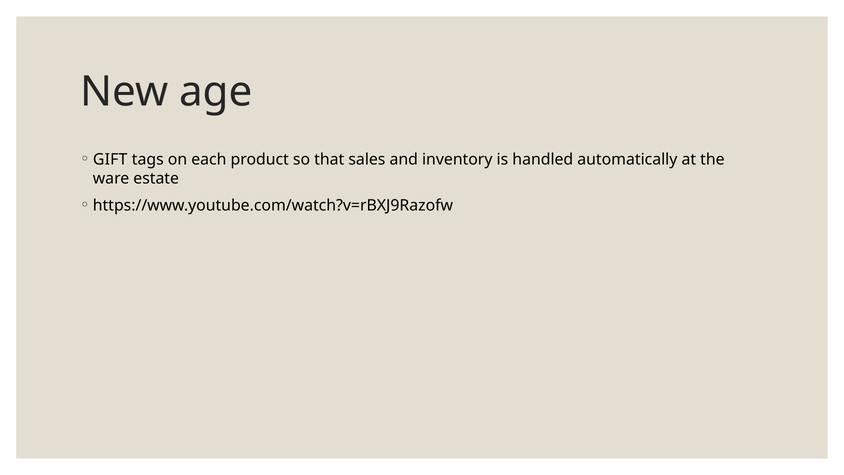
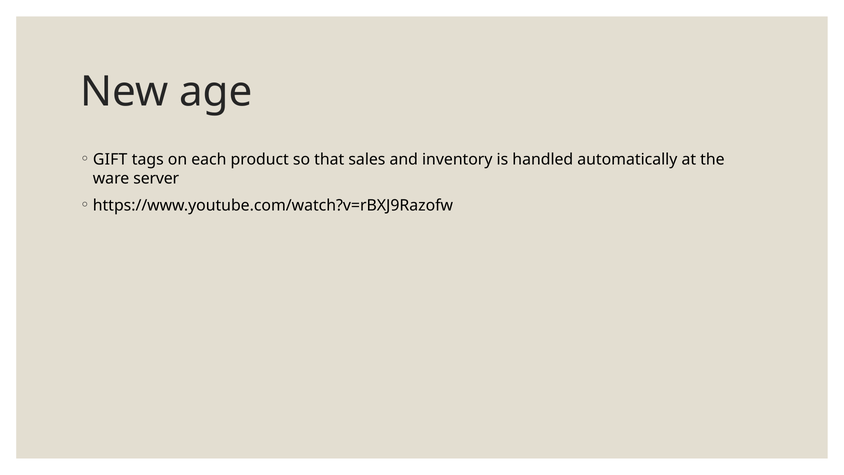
estate: estate -> server (156, 178)
